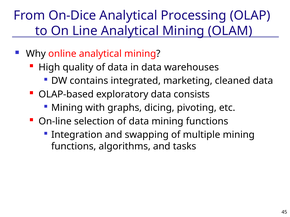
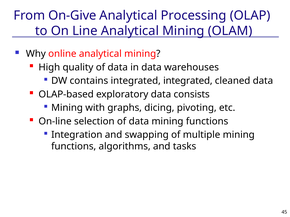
On-Dice: On-Dice -> On-Give (72, 16)
integrated marketing: marketing -> integrated (188, 81)
